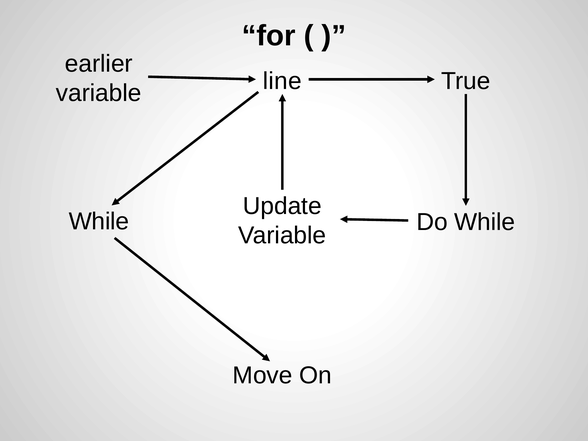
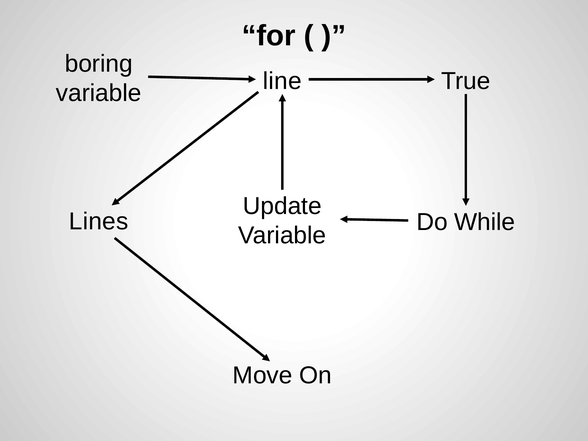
earlier: earlier -> boring (99, 64)
While: While -> Lines (99, 222)
